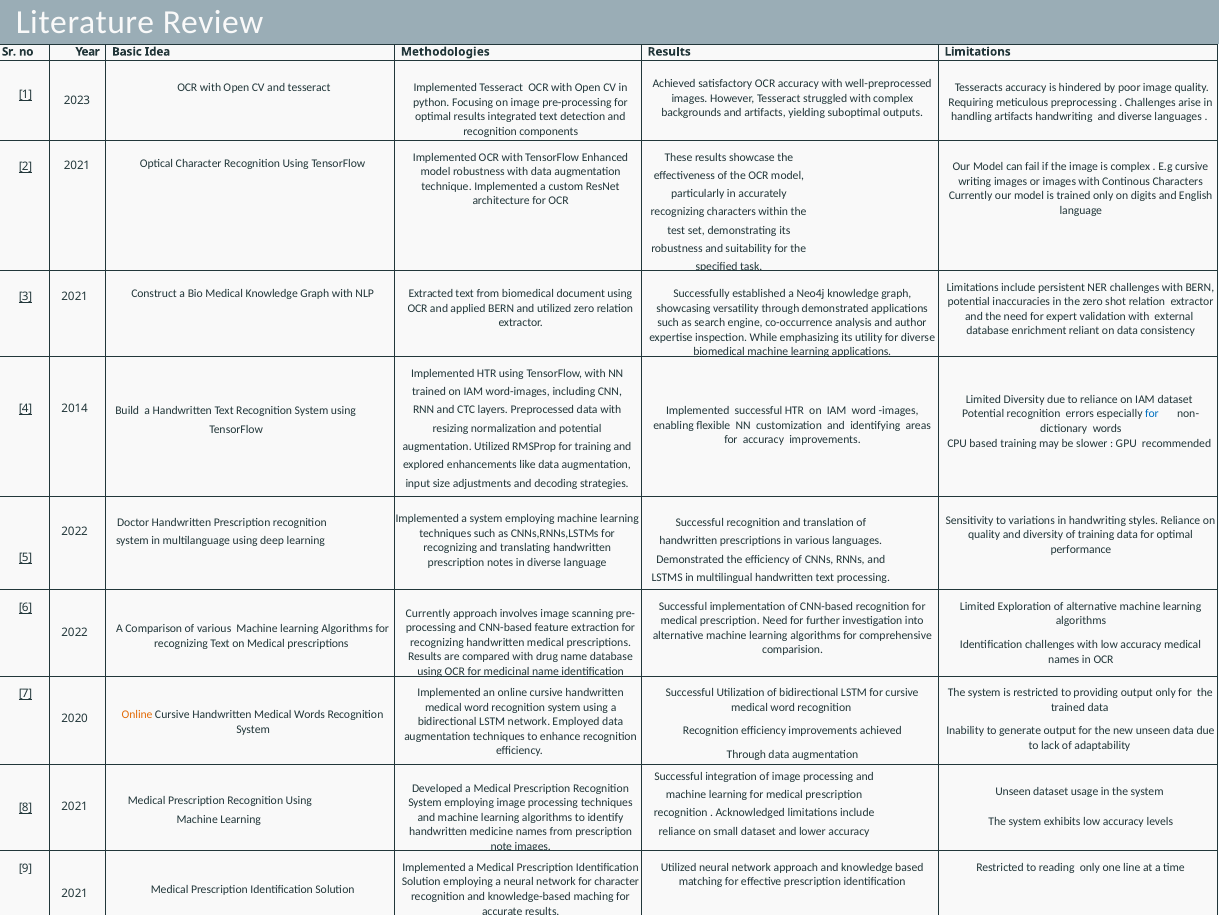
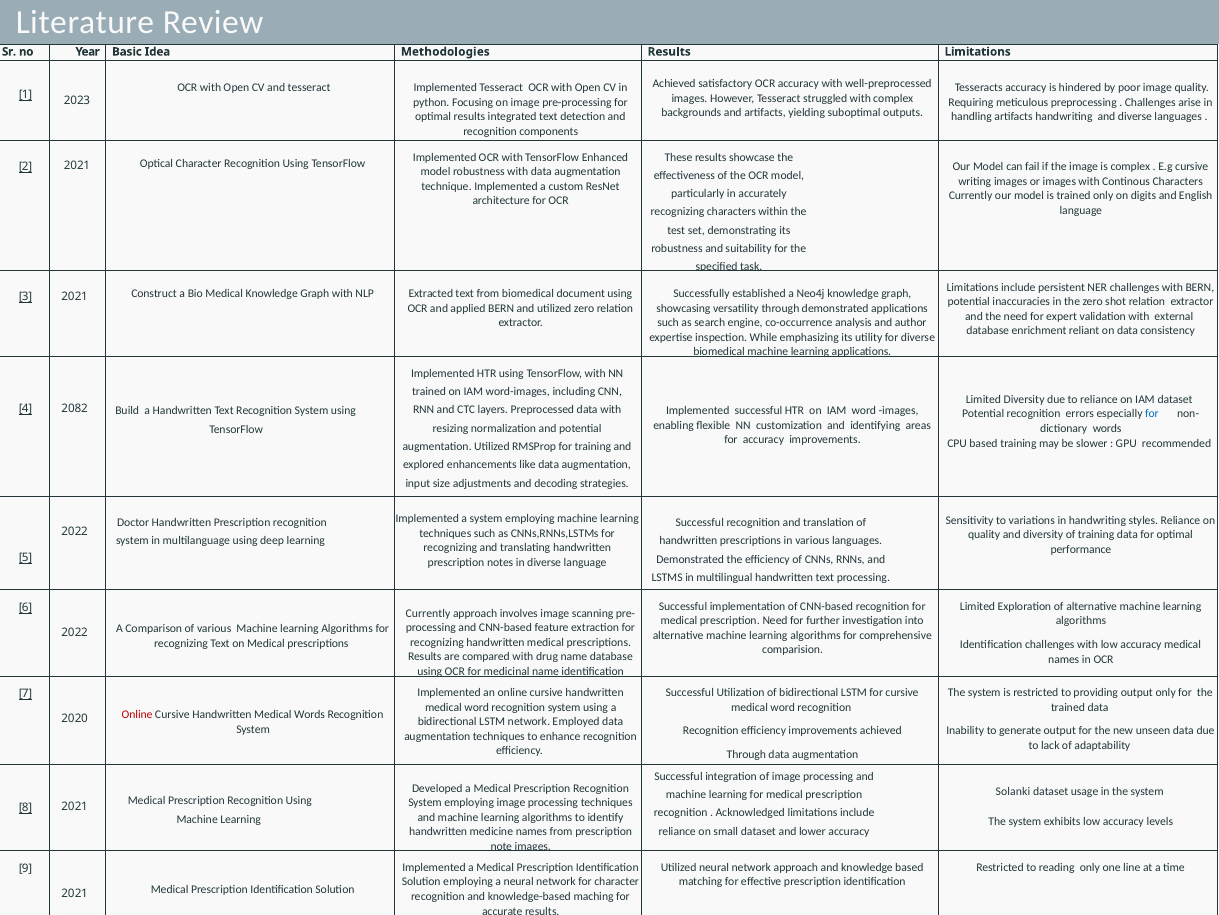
2014: 2014 -> 2082 (75, 408)
Online colour: orange -> red (137, 715)
Unseen: Unseen -> Solanki (1013, 792)
